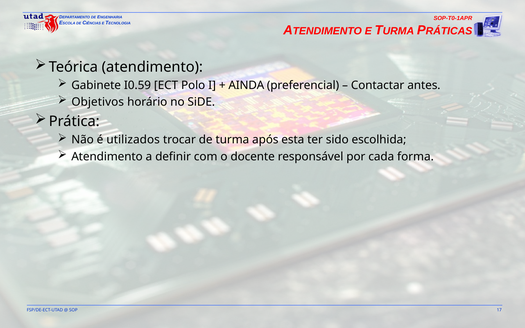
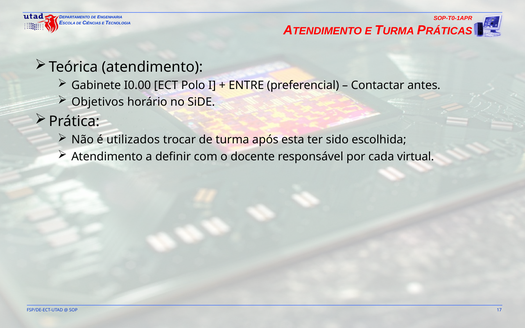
I0.59: I0.59 -> I0.00 (137, 85)
AINDA: AINDA -> ENTRE (246, 85)
forma: forma -> virtual (416, 157)
